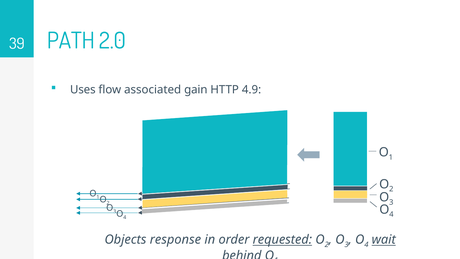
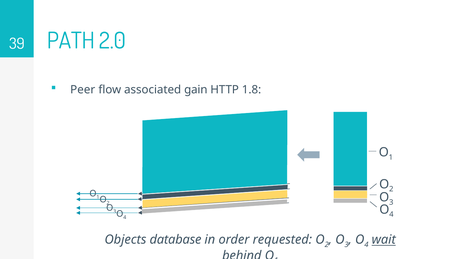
Uses: Uses -> Peer (83, 90)
4.9: 4.9 -> 1.8 (252, 90)
response: response -> database (176, 240)
requested underline: present -> none (282, 240)
